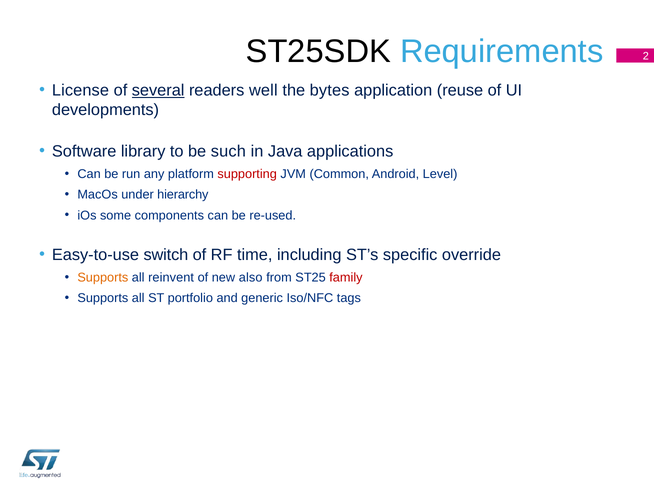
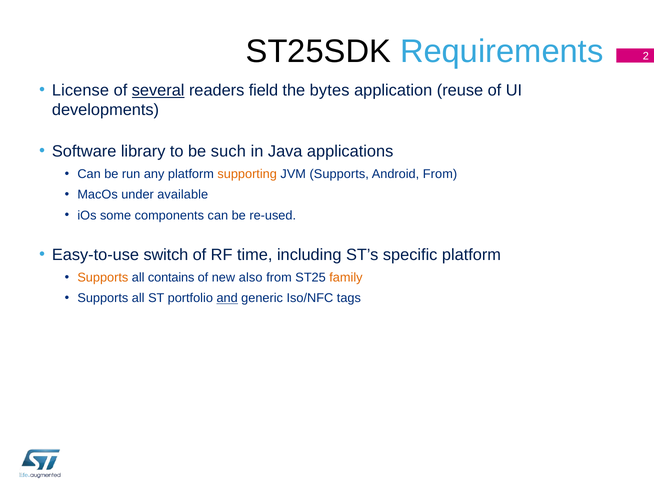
well: well -> field (264, 91)
supporting colour: red -> orange (247, 174)
JVM Common: Common -> Supports (339, 174)
Android Level: Level -> From (440, 174)
hierarchy: hierarchy -> available (183, 195)
specific override: override -> platform (471, 255)
reinvent: reinvent -> contains (171, 278)
family colour: red -> orange (346, 278)
and underline: none -> present (227, 299)
